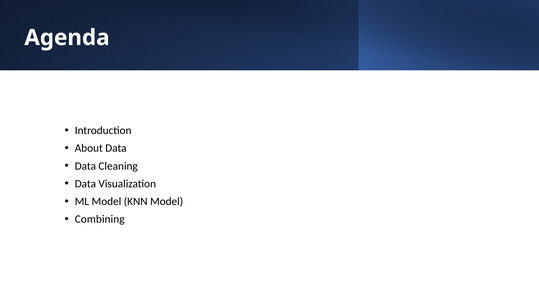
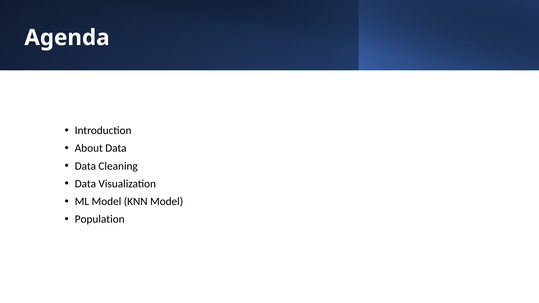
Combining: Combining -> Population (100, 219)
